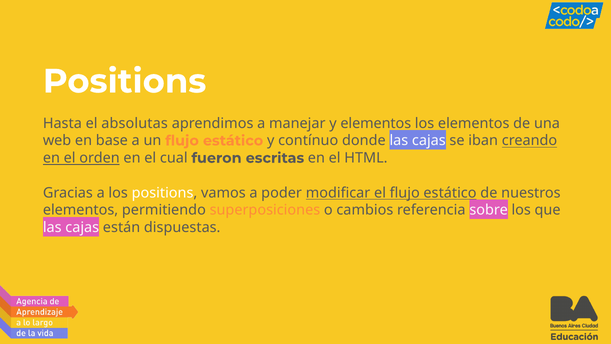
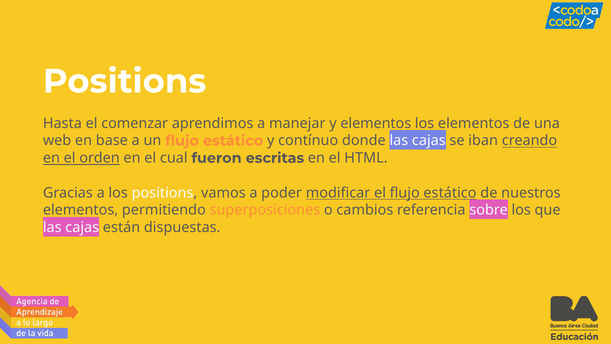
absolutas: absolutas -> comenzar (135, 123)
